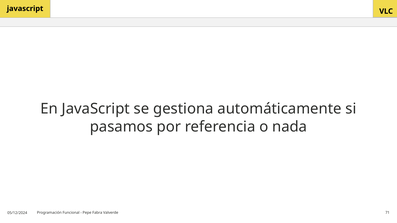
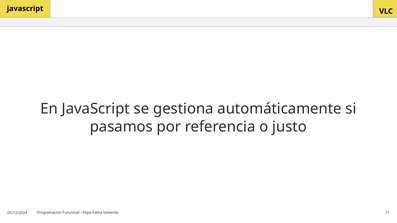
nada: nada -> justo (290, 127)
